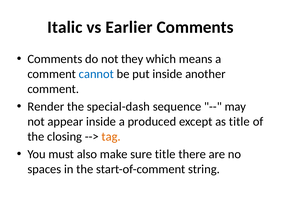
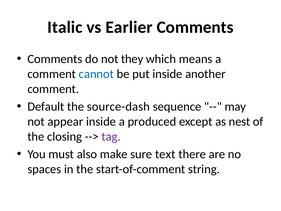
Render: Render -> Default (46, 106)
special-dash: special-dash -> source-dash (118, 106)
as title: title -> nest (240, 121)
tag colour: orange -> purple (111, 136)
sure title: title -> text (165, 154)
